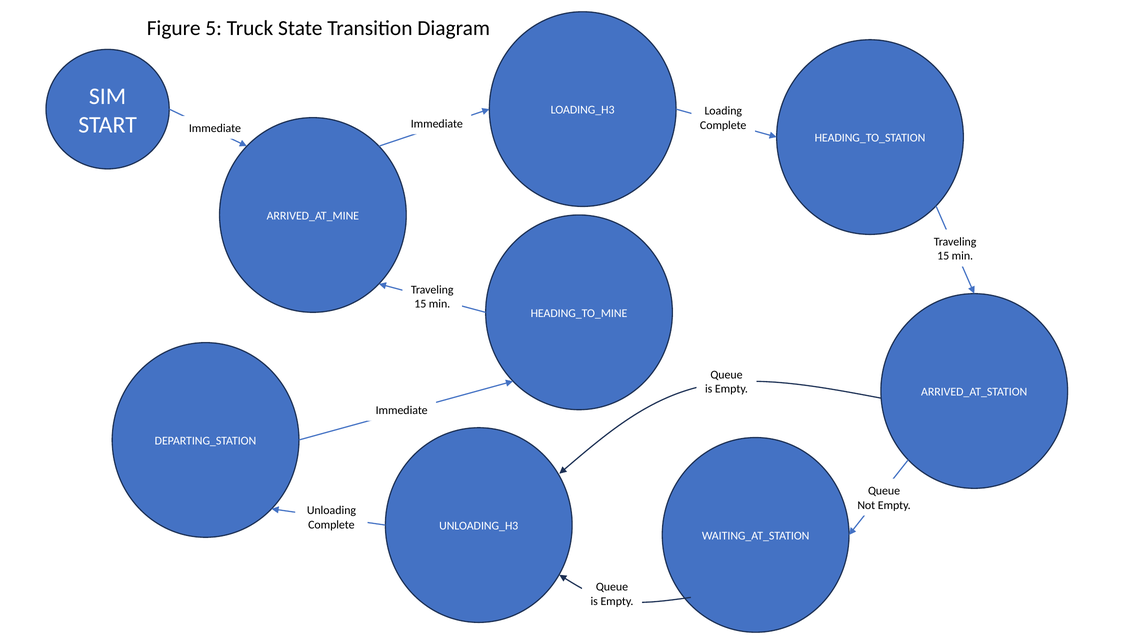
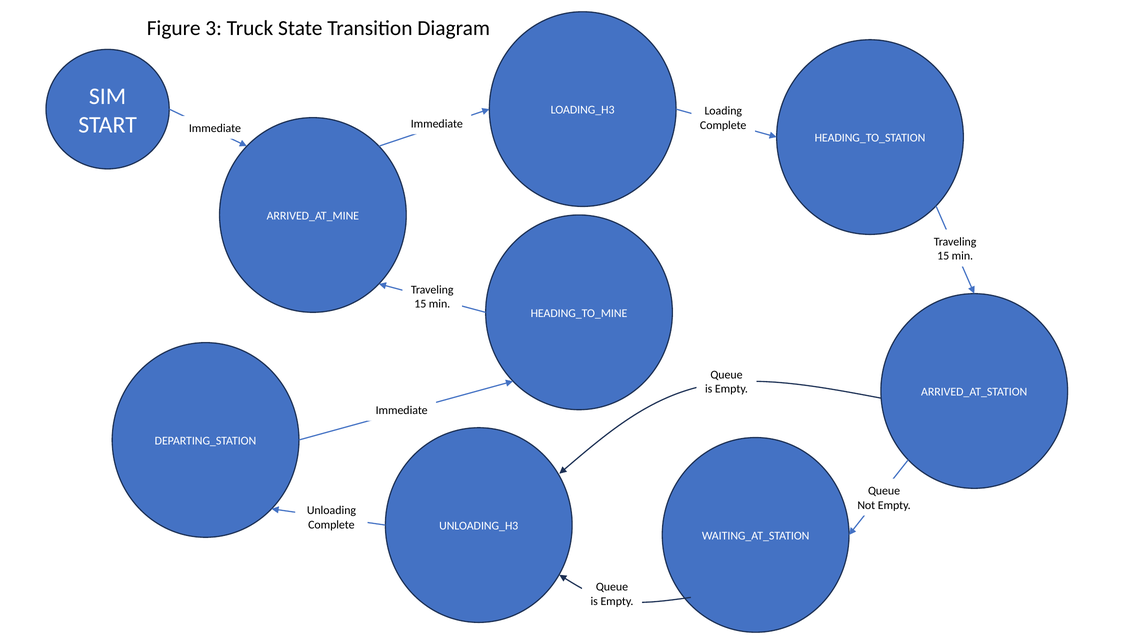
5: 5 -> 3 (214, 28)
